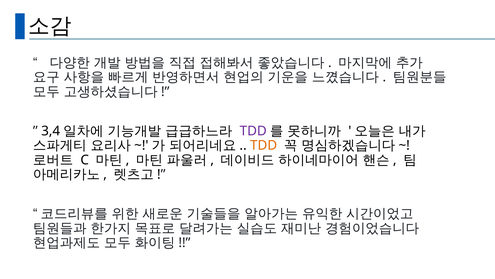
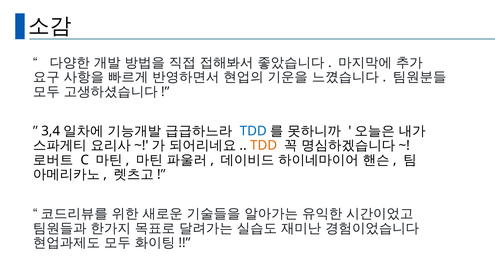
TDD colour: purple -> blue (253, 131)
